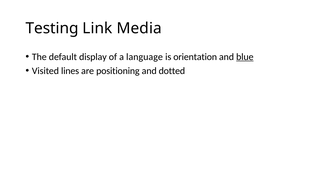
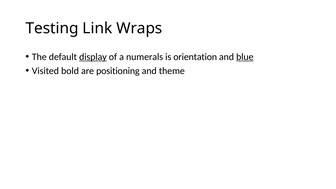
Media: Media -> Wraps (139, 28)
display underline: none -> present (93, 57)
language: language -> numerals (145, 57)
lines: lines -> bold (70, 71)
dotted: dotted -> theme (172, 71)
